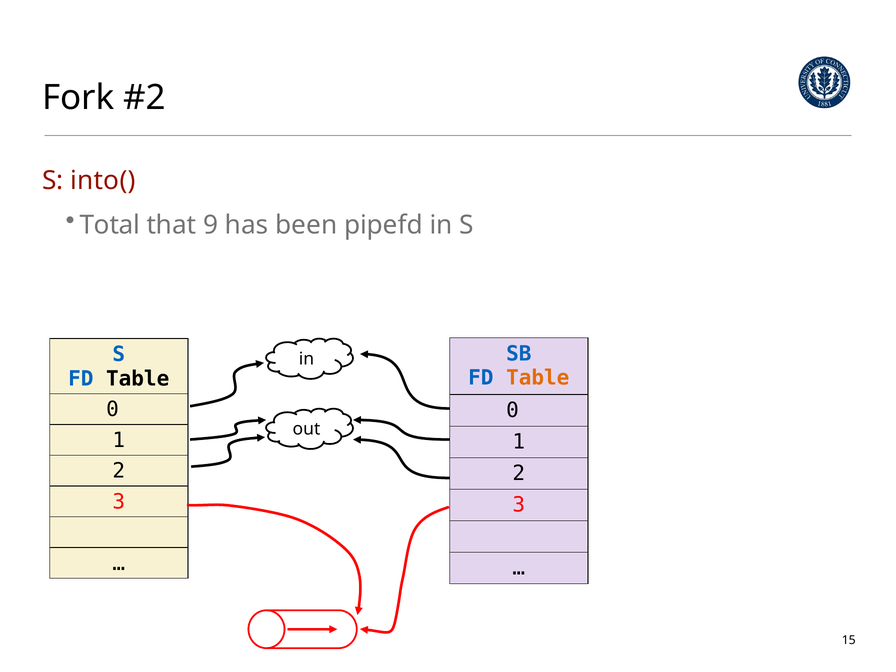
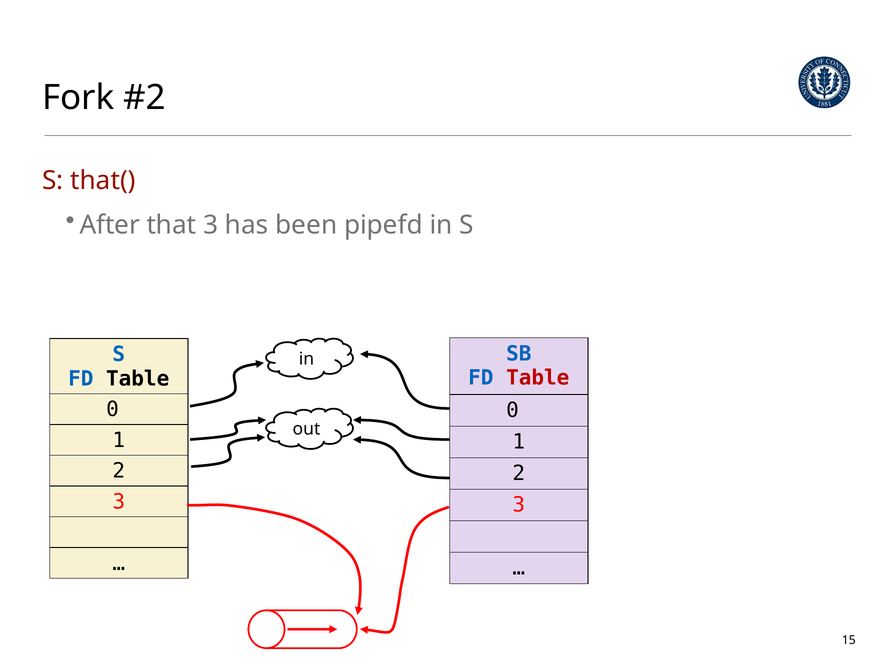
into(: into( -> that( (103, 180)
Total: Total -> After (110, 225)
that 9: 9 -> 3 (211, 225)
Table colour: orange -> red (538, 378)
